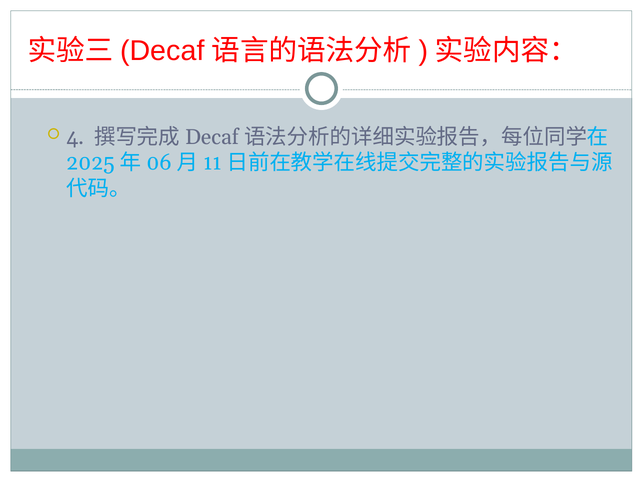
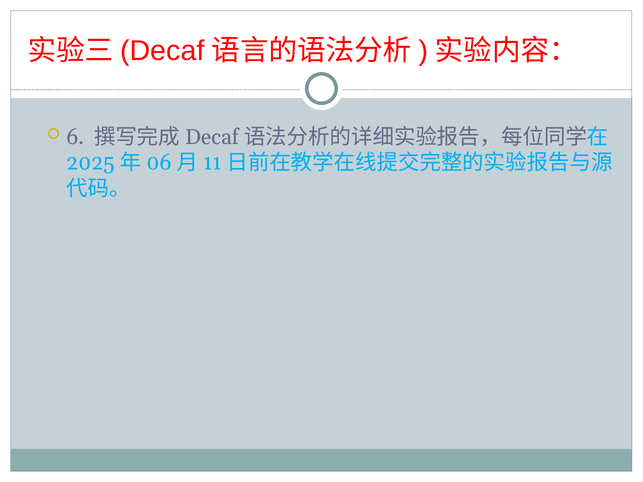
4: 4 -> 6 (75, 137)
